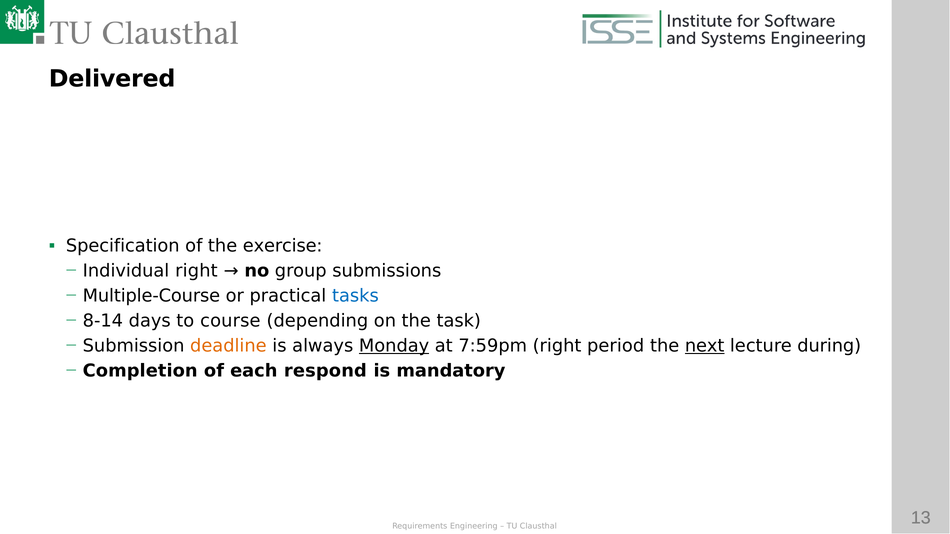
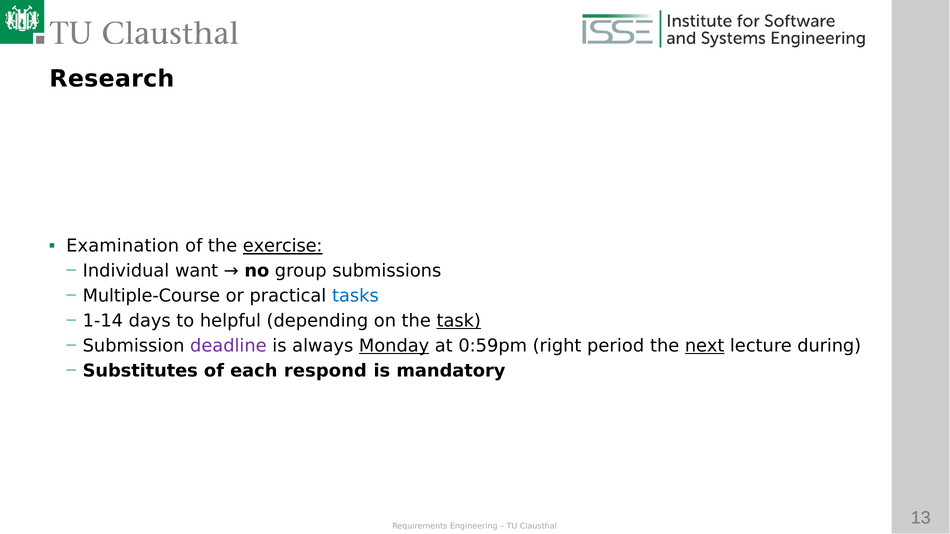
Delivered: Delivered -> Research (112, 79)
Specification: Specification -> Examination (123, 246)
exercise underline: none -> present (283, 246)
Individual right: right -> want (197, 271)
8-14: 8-14 -> 1-14 (103, 321)
course: course -> helpful (230, 321)
task underline: none -> present (459, 321)
deadline colour: orange -> purple (228, 346)
7:59pm: 7:59pm -> 0:59pm (493, 346)
Completion: Completion -> Substitutes (140, 371)
